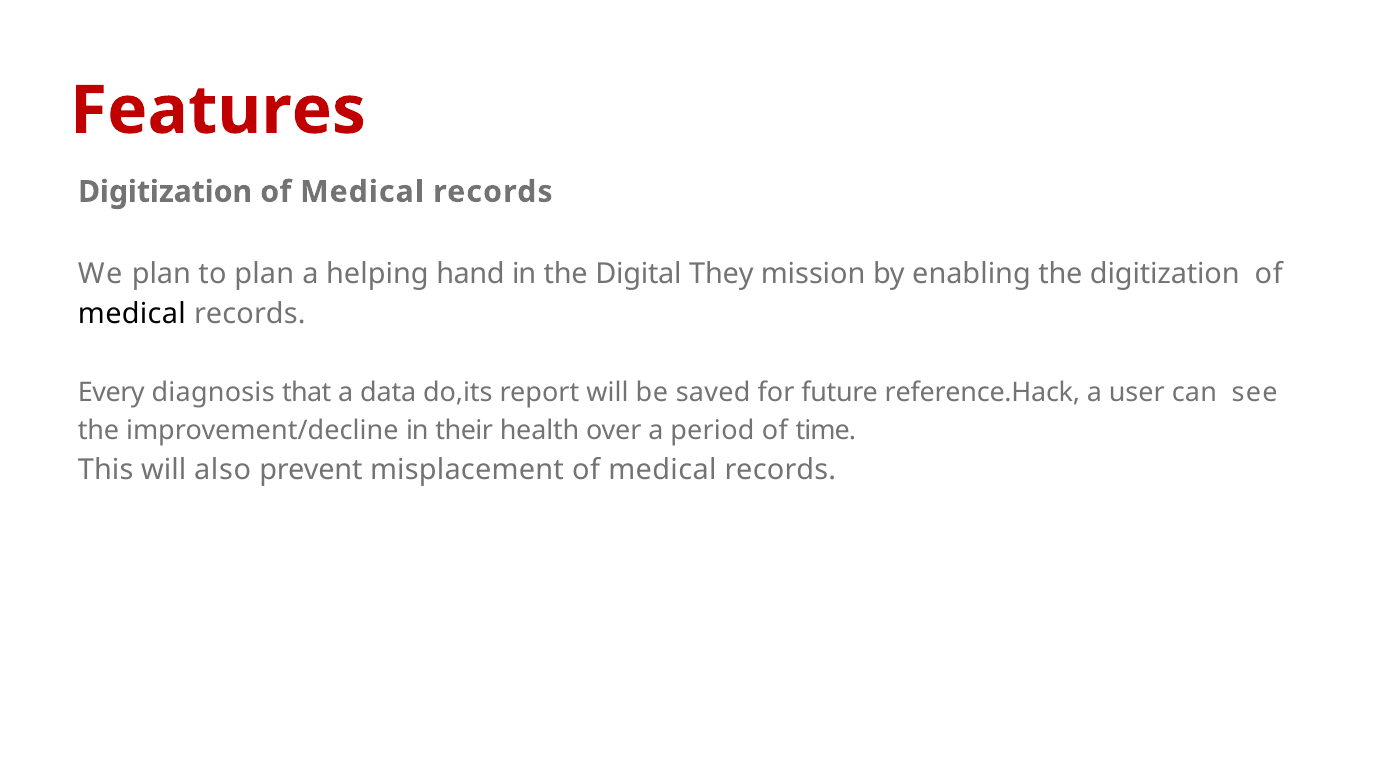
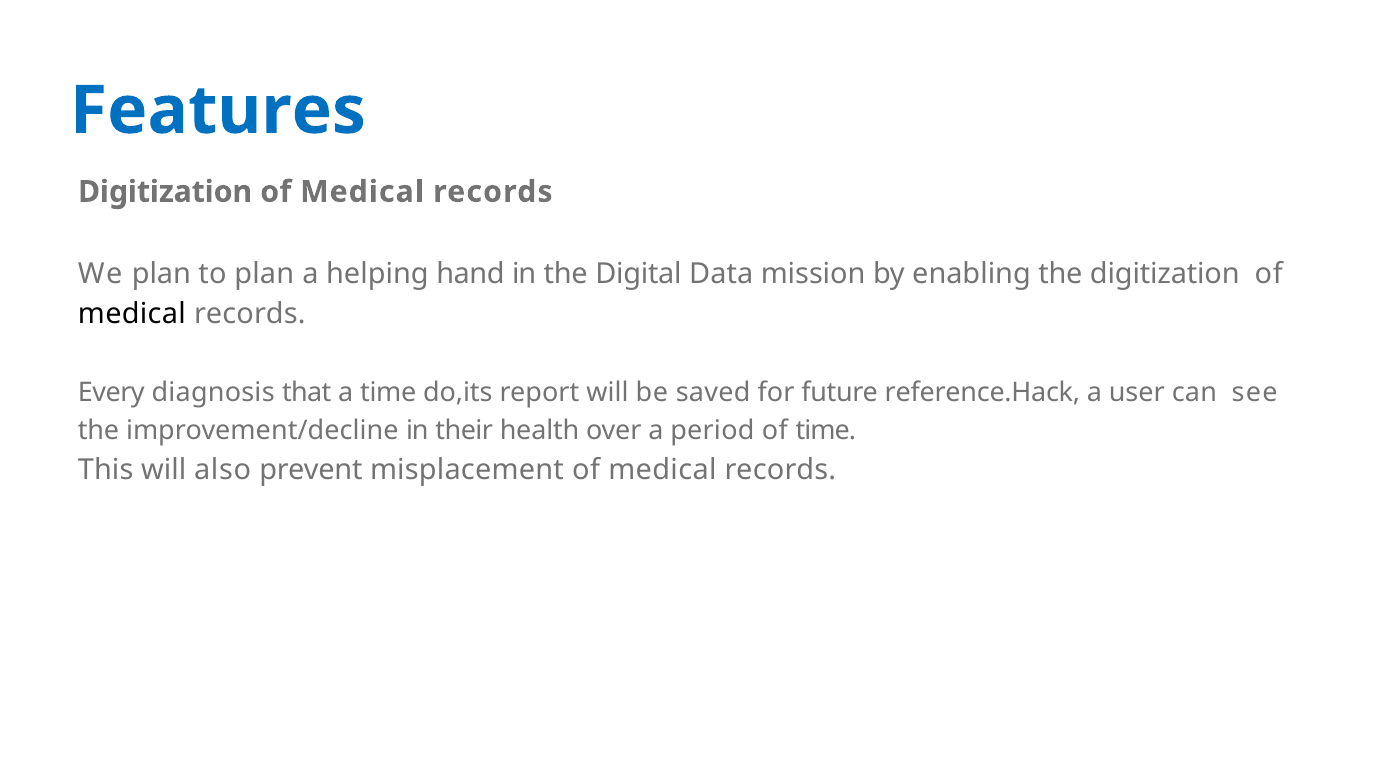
Features colour: red -> blue (218, 111)
They: They -> Data (721, 274)
a data: data -> time (388, 393)
